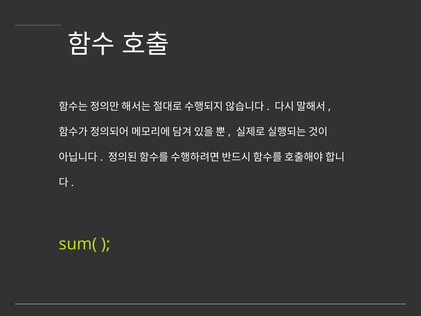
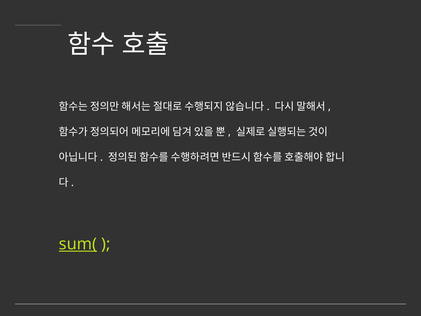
sum( underline: none -> present (78, 244)
